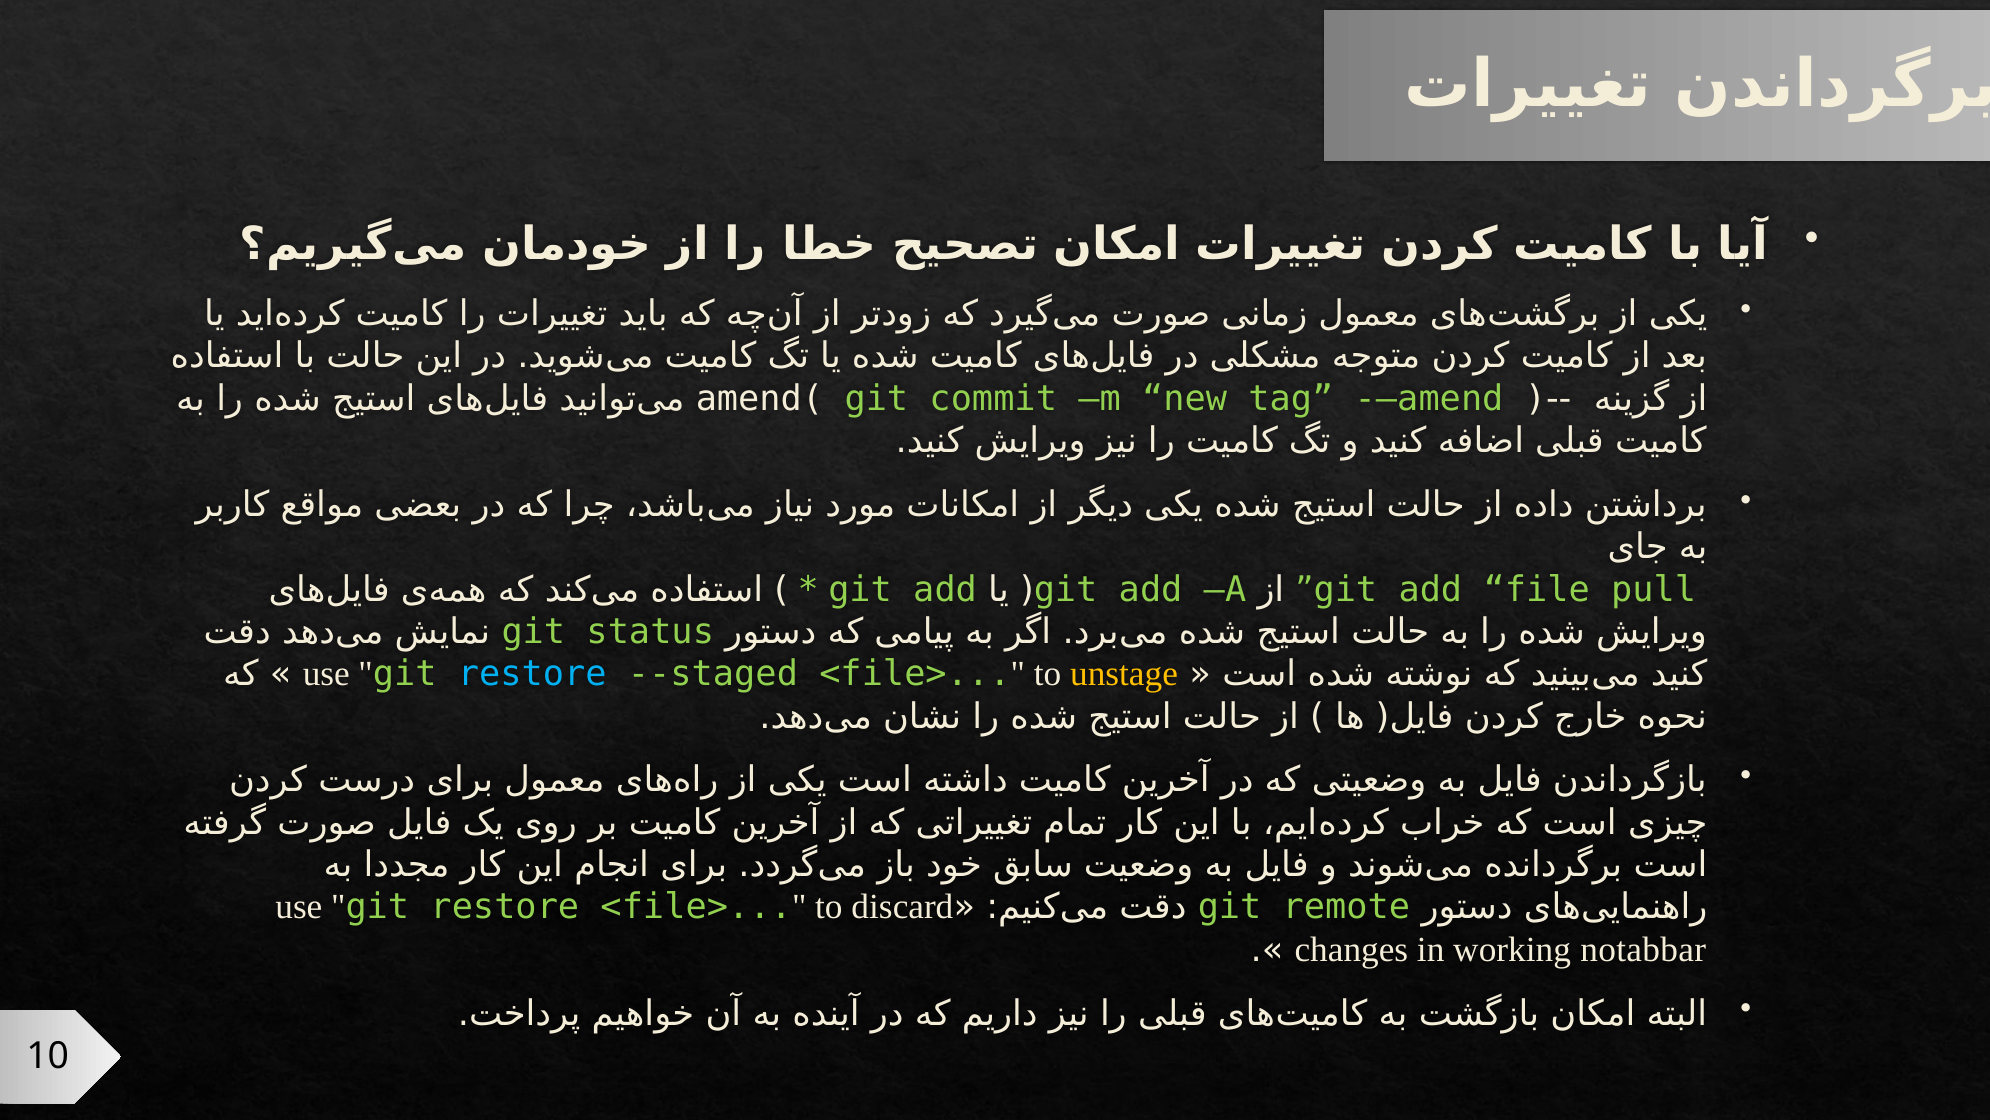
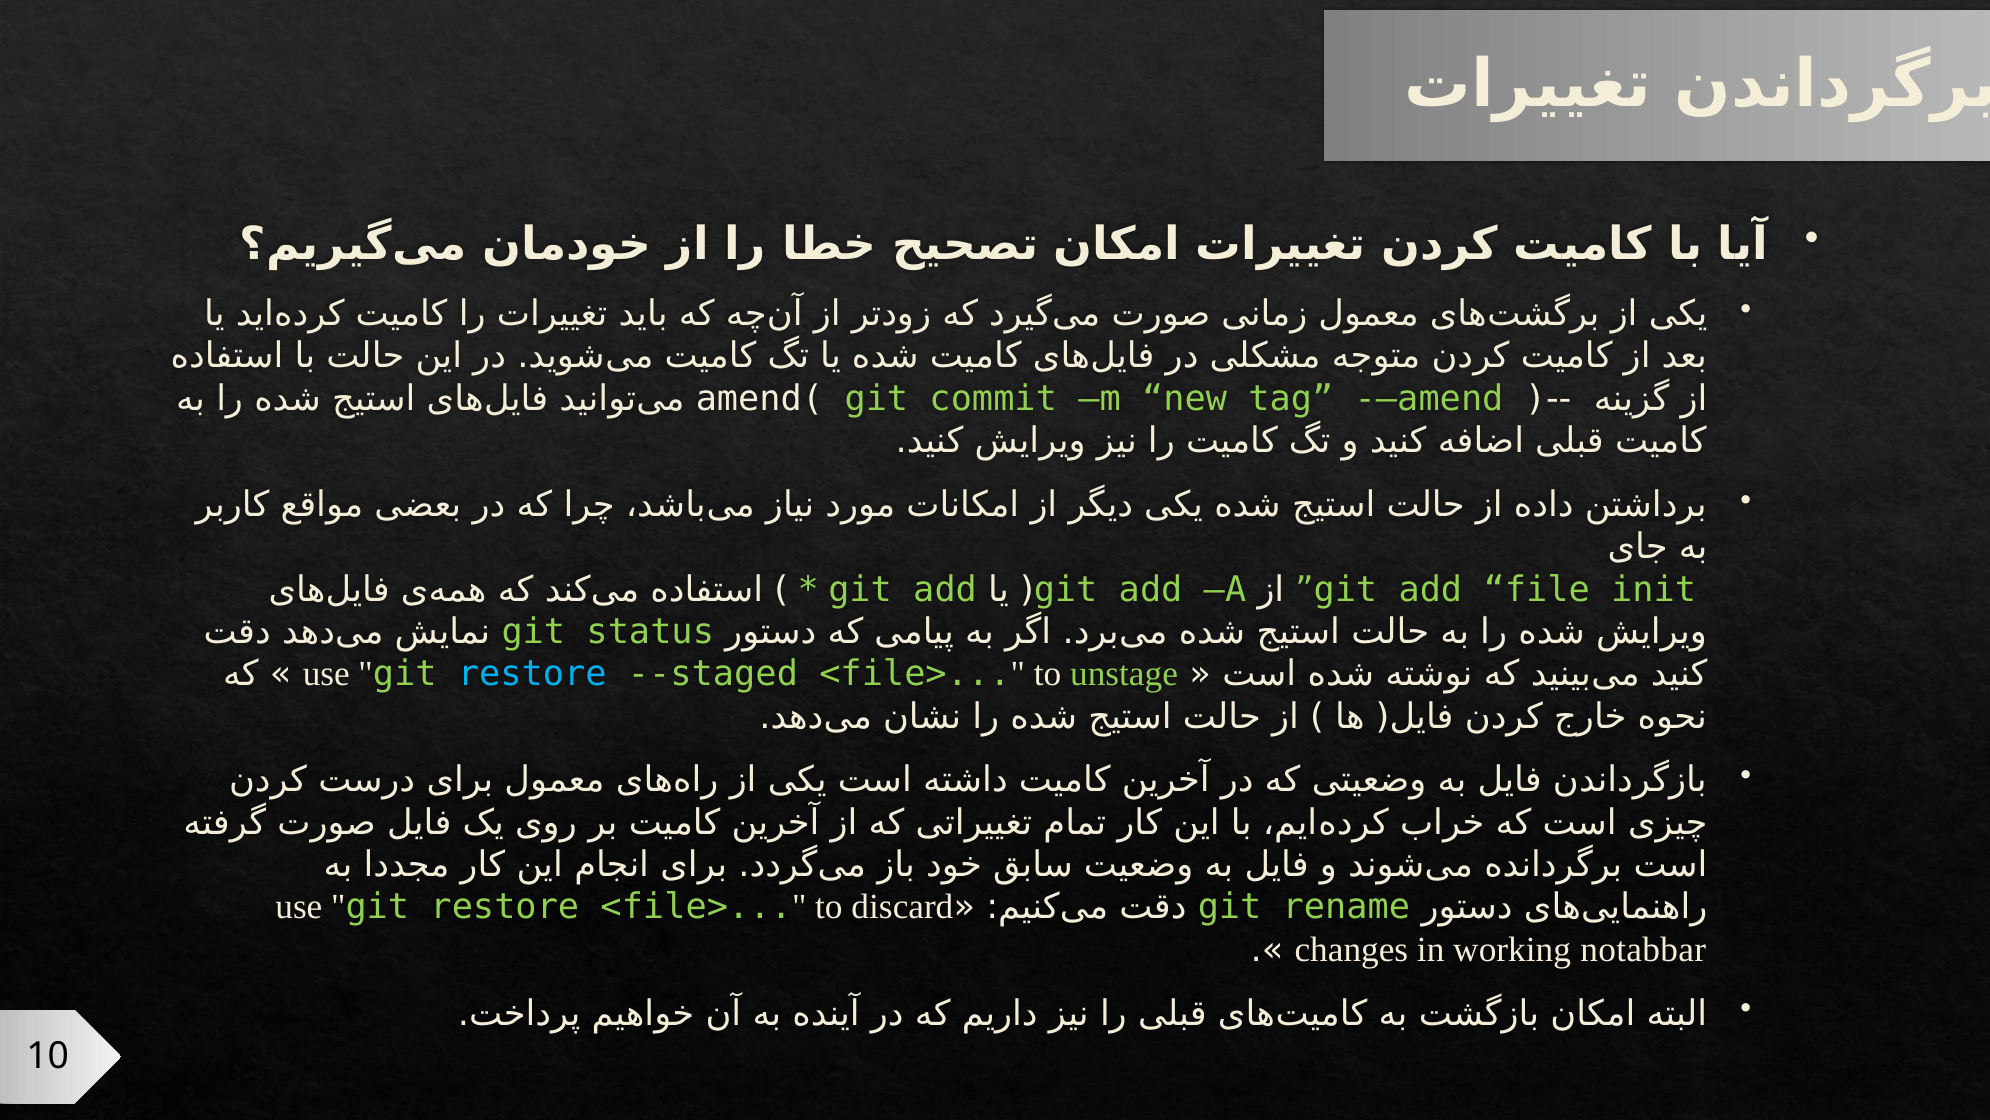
pull: pull -> init (1654, 589)
unstage colour: yellow -> light green (1124, 674)
remote: remote -> rename (1346, 907)
